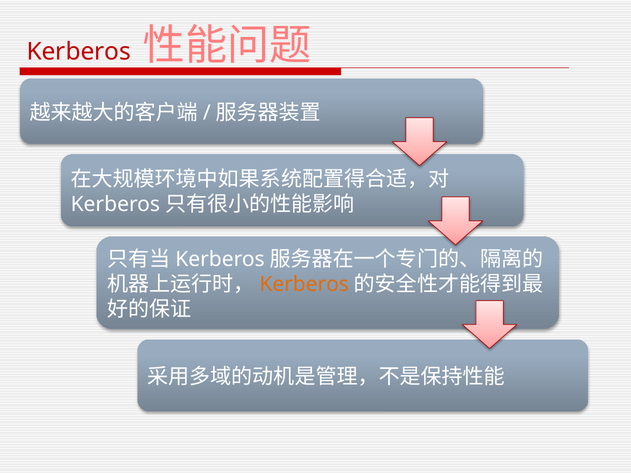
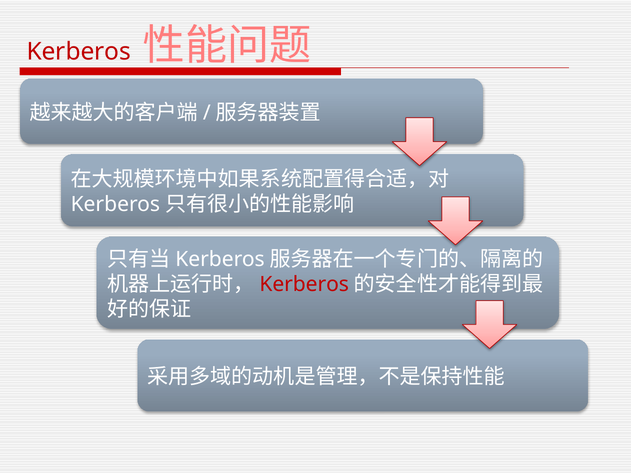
Kerberos colour: orange -> red (304, 284)
